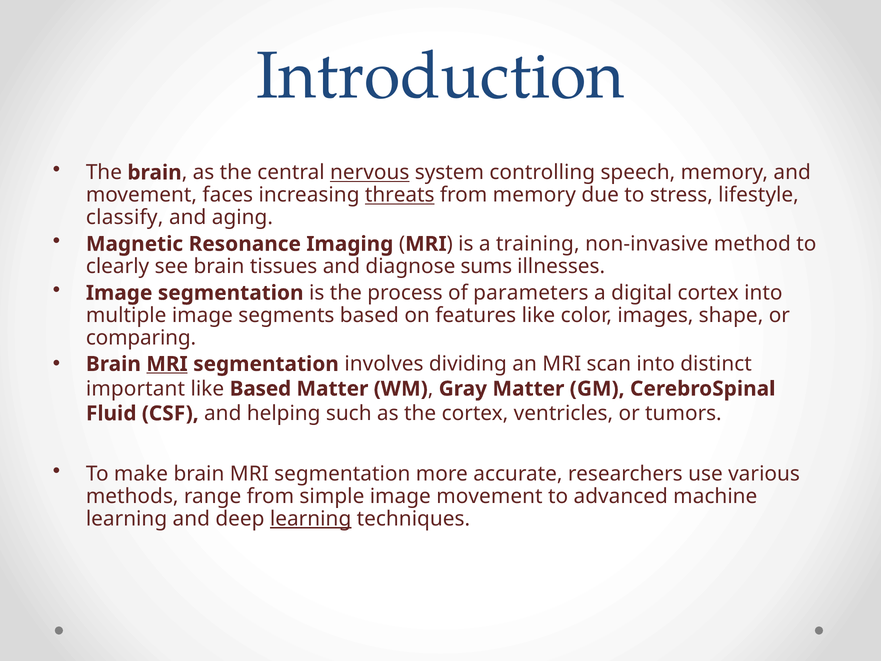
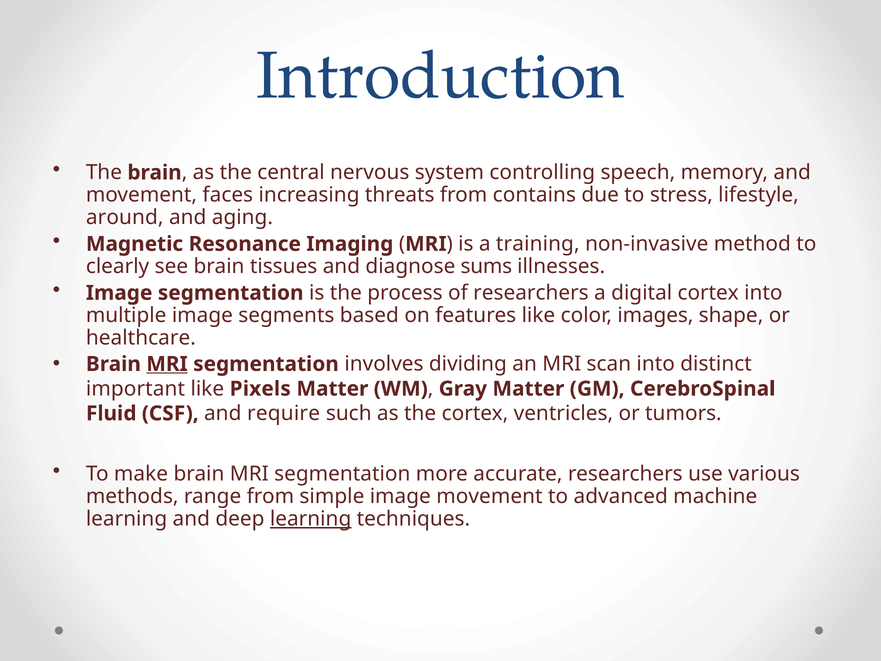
nervous underline: present -> none (370, 173)
threats underline: present -> none (400, 195)
from memory: memory -> contains (534, 195)
classify: classify -> around (125, 217)
of parameters: parameters -> researchers (531, 293)
comparing: comparing -> healthcare (141, 338)
like Based: Based -> Pixels (260, 389)
helping: helping -> require (284, 413)
